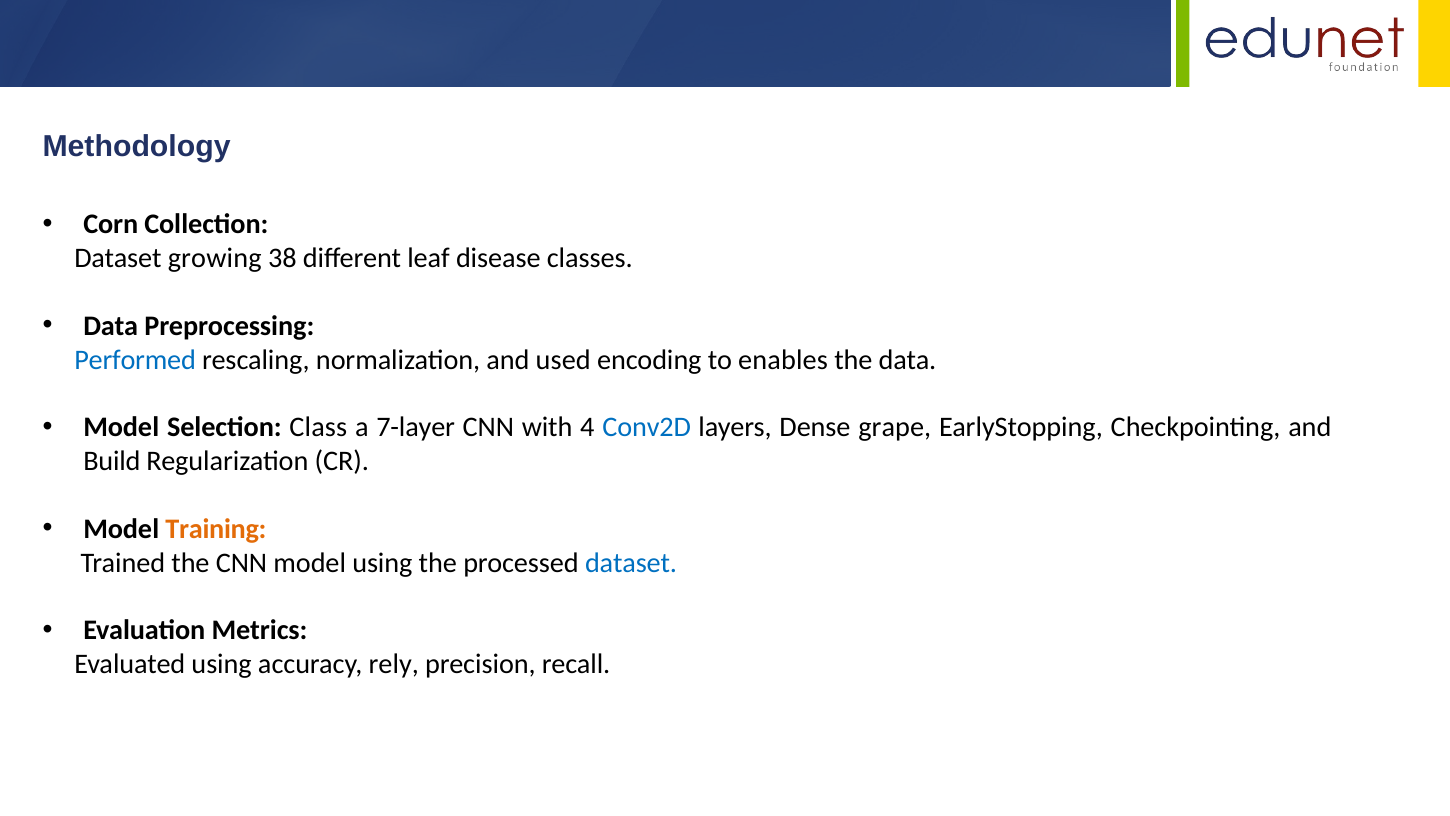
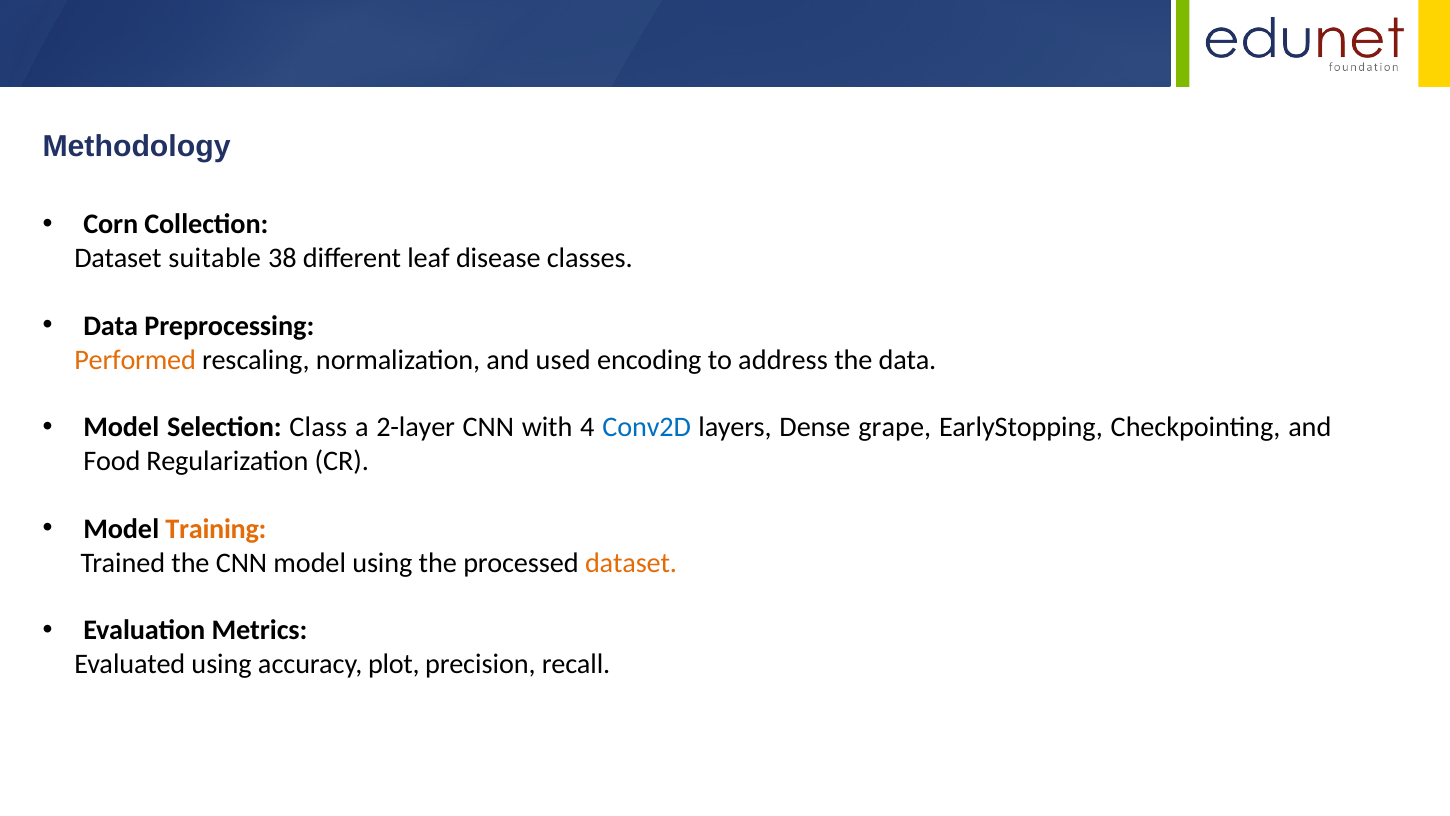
growing: growing -> suitable (215, 258)
Performed colour: blue -> orange (135, 360)
enables: enables -> address (783, 360)
7-layer: 7-layer -> 2-layer (416, 427)
Build: Build -> Food (112, 461)
dataset colour: blue -> orange (631, 563)
rely: rely -> plot (394, 664)
